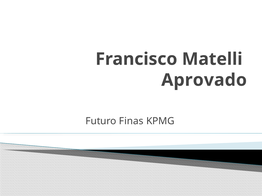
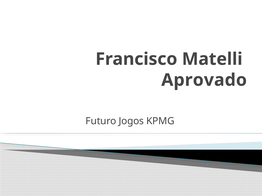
Finas: Finas -> Jogos (131, 121)
